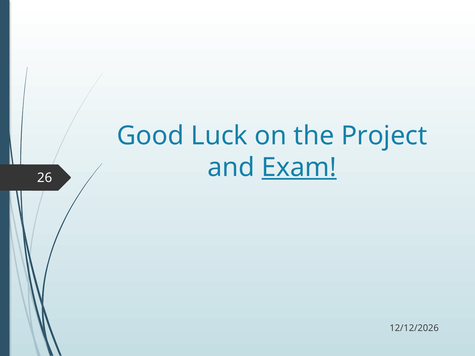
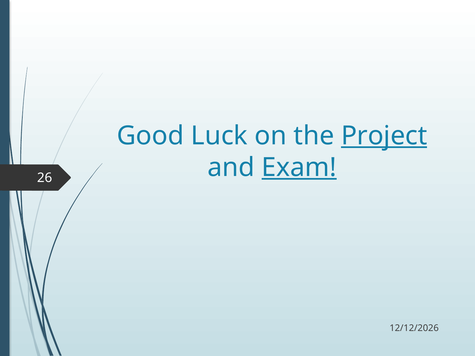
Project underline: none -> present (384, 136)
